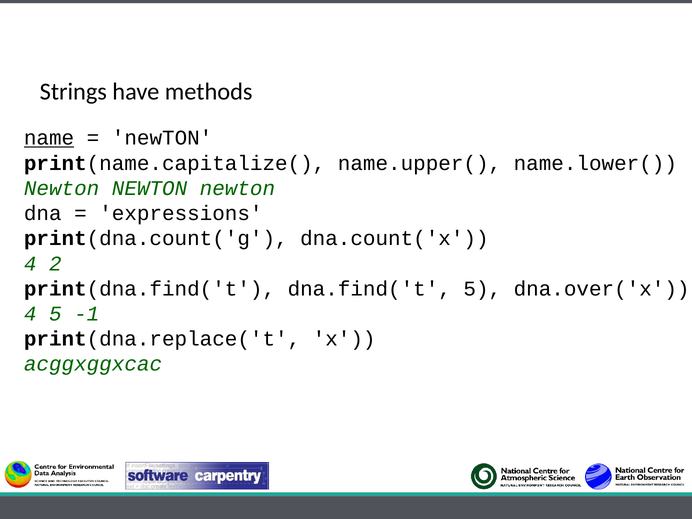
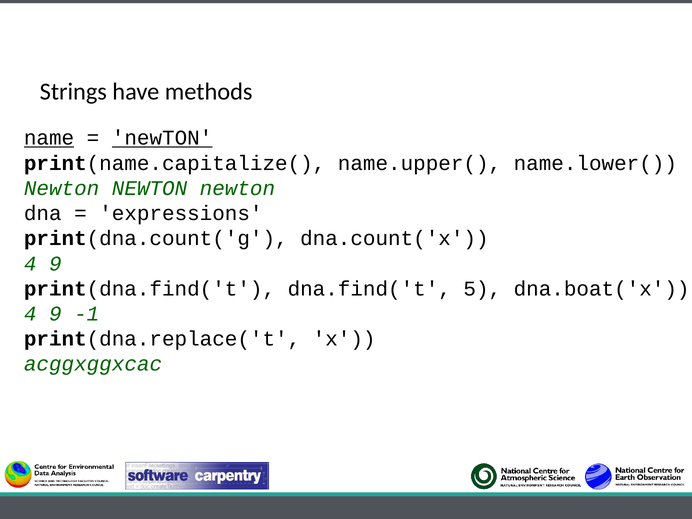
newTON underline: none -> present (162, 138)
2: 2 -> 9 (55, 264)
dna.over('x: dna.over('x -> dna.boat('x (602, 289)
5: 5 -> 9 (55, 314)
